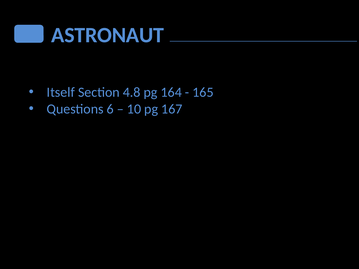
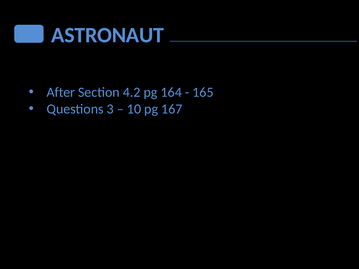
Itself: Itself -> After (61, 92)
4.8: 4.8 -> 4.2 (132, 92)
6: 6 -> 3 (110, 109)
